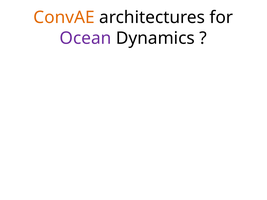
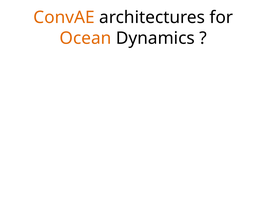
Ocean colour: purple -> orange (86, 38)
